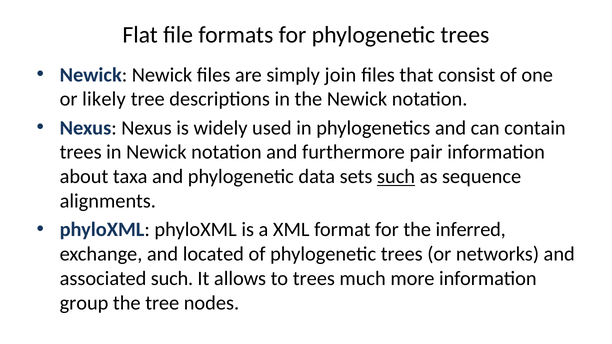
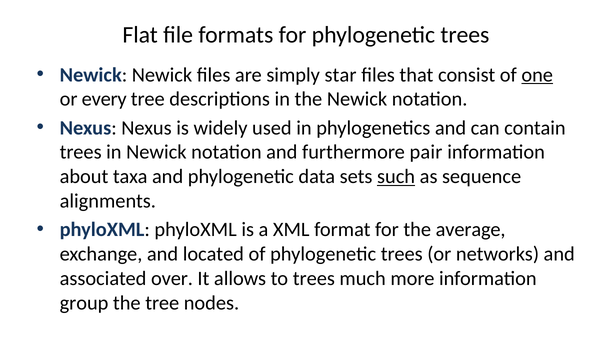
join: join -> star (341, 75)
one underline: none -> present (537, 75)
likely: likely -> every (104, 99)
inferred: inferred -> average (471, 230)
associated such: such -> over (172, 279)
